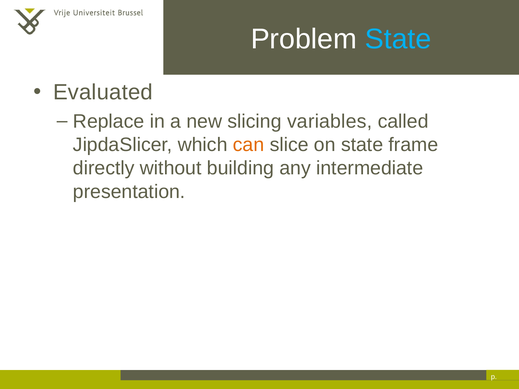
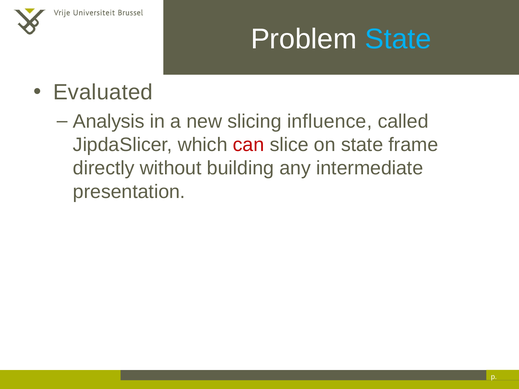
Replace: Replace -> Analysis (109, 122)
variables: variables -> influence (330, 122)
can colour: orange -> red (249, 145)
